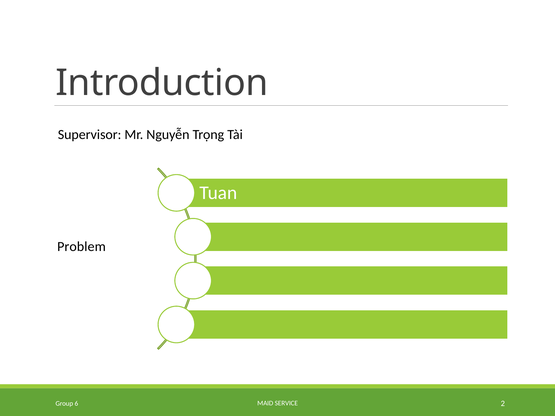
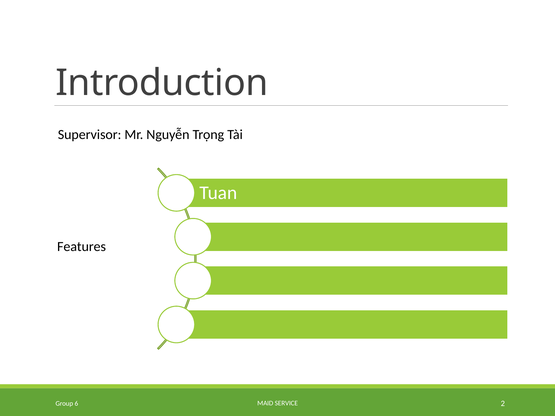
Problem: Problem -> Features (82, 247)
